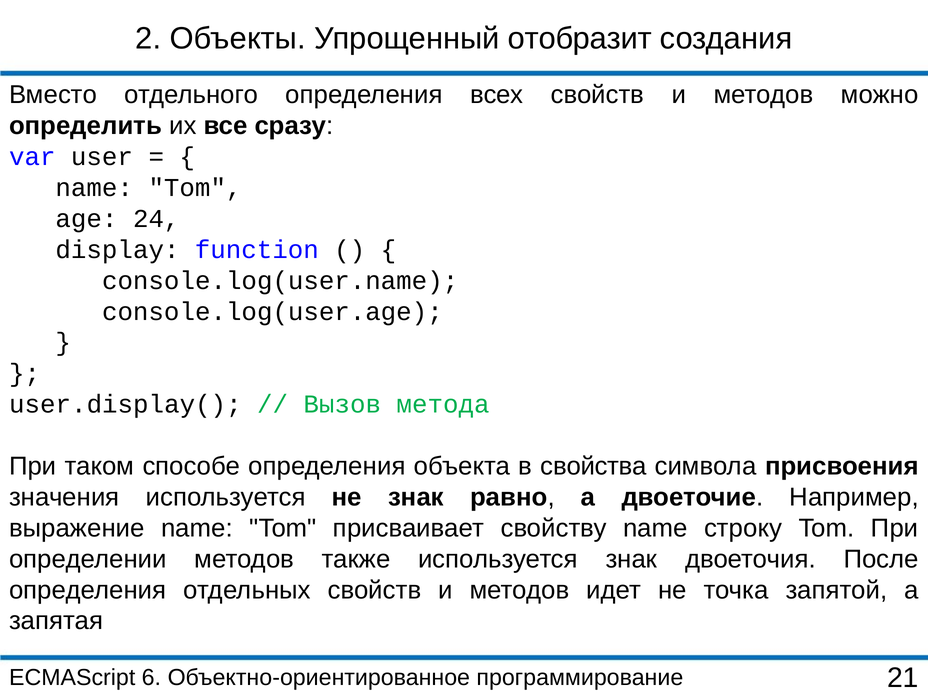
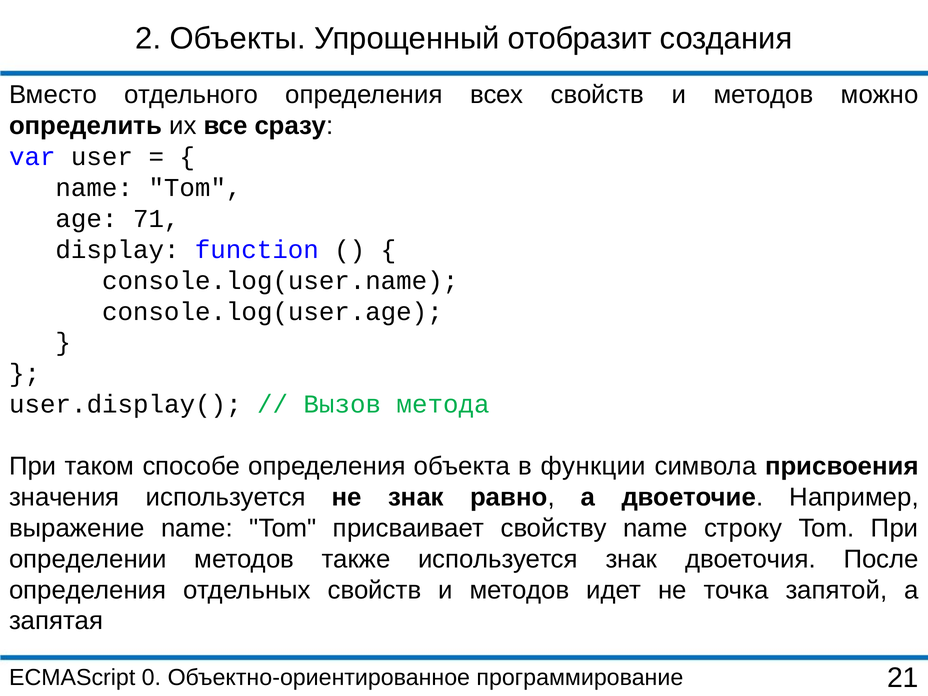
24: 24 -> 71 (156, 219)
свойства: свойства -> функции (593, 466)
6: 6 -> 0 (151, 678)
